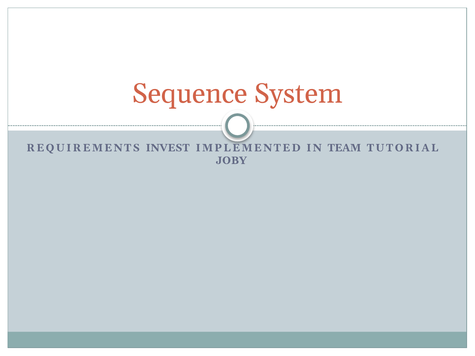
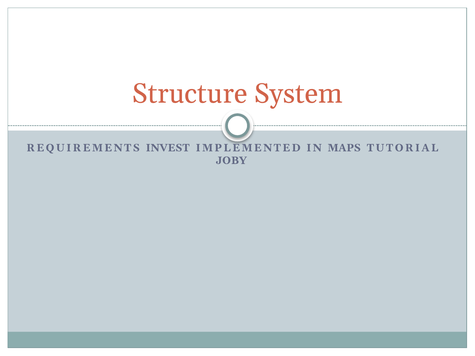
Sequence: Sequence -> Structure (190, 94)
TEAM: TEAM -> MAPS (344, 148)
